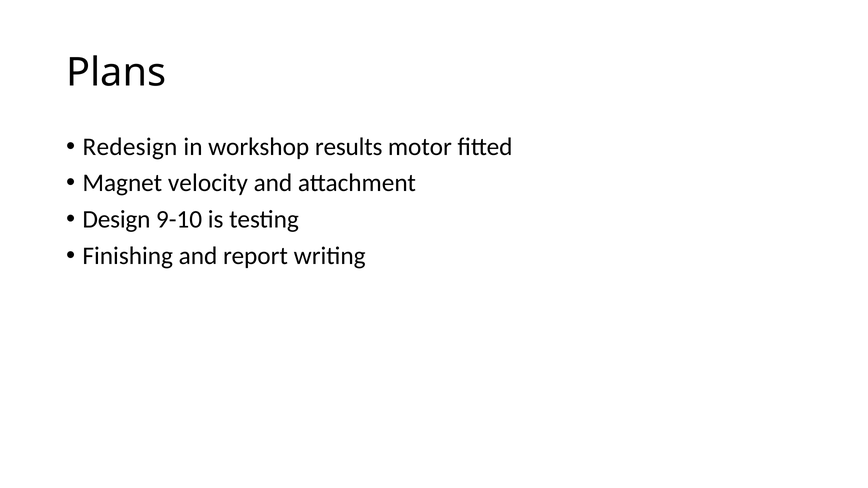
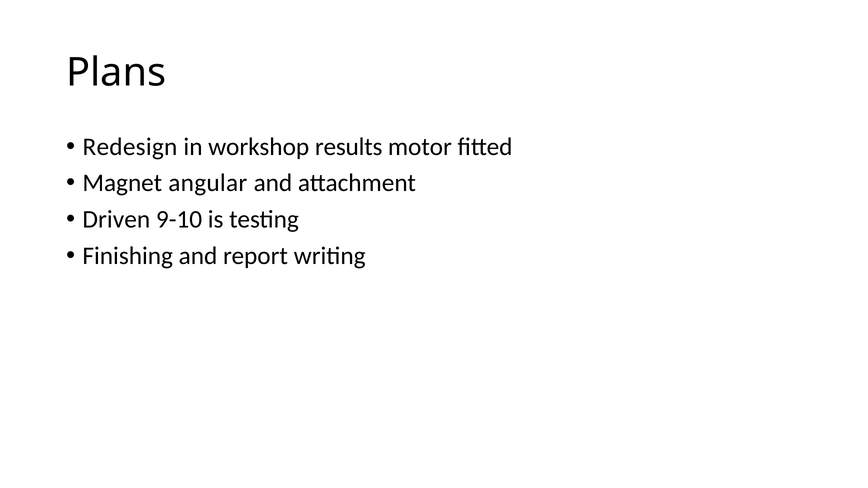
velocity: velocity -> angular (208, 183)
Design: Design -> Driven (116, 220)
